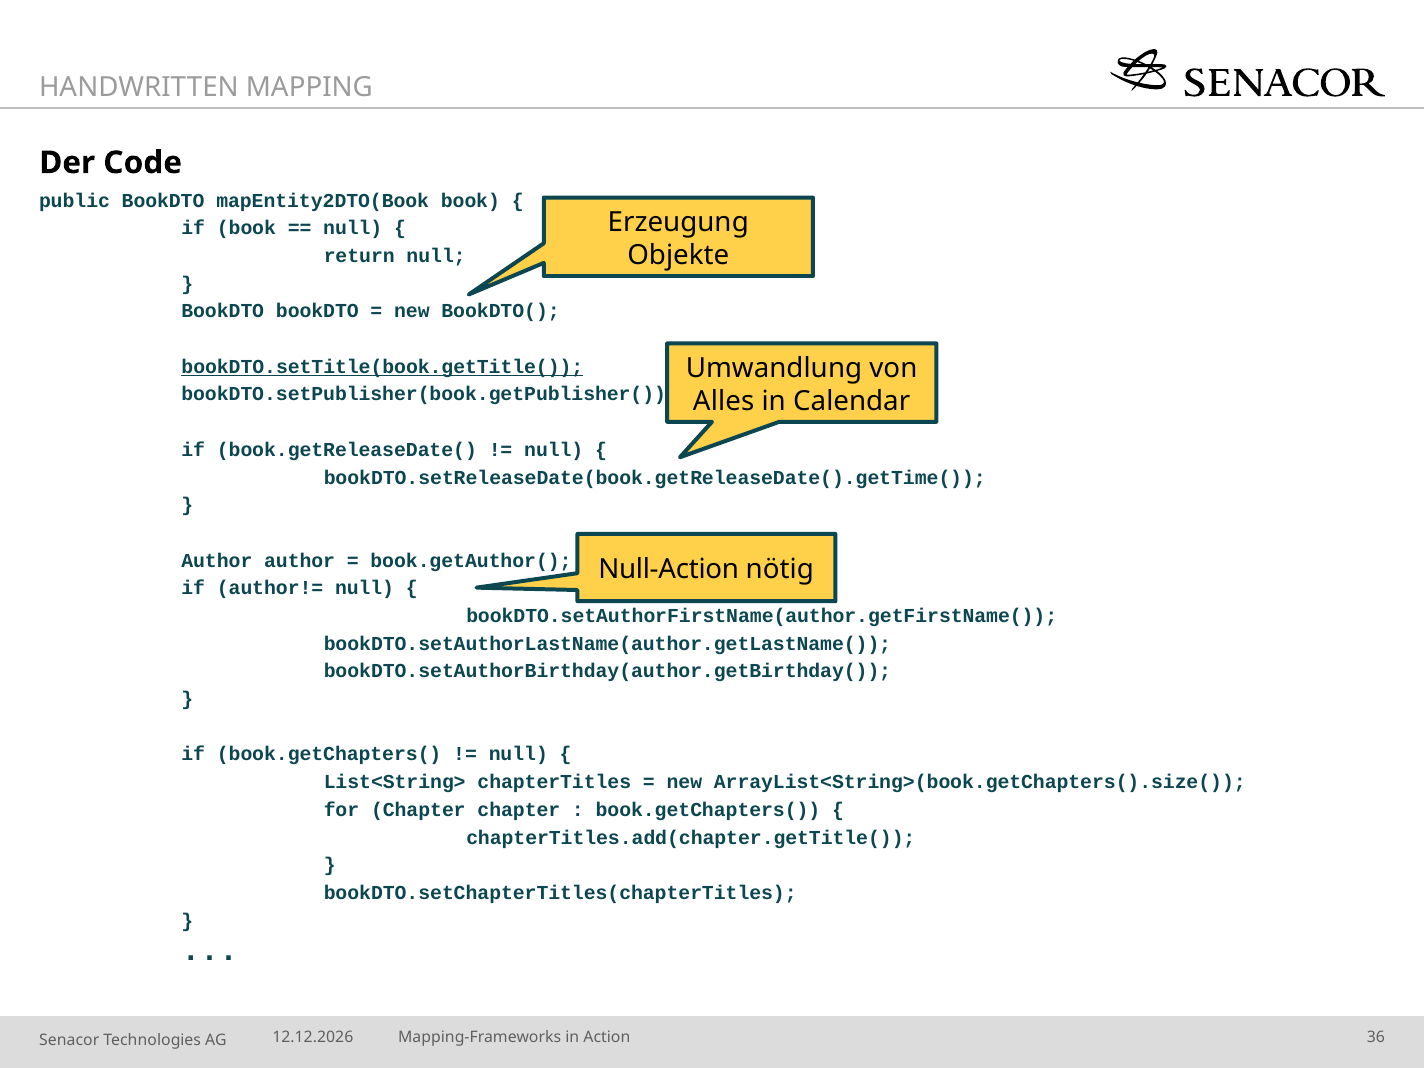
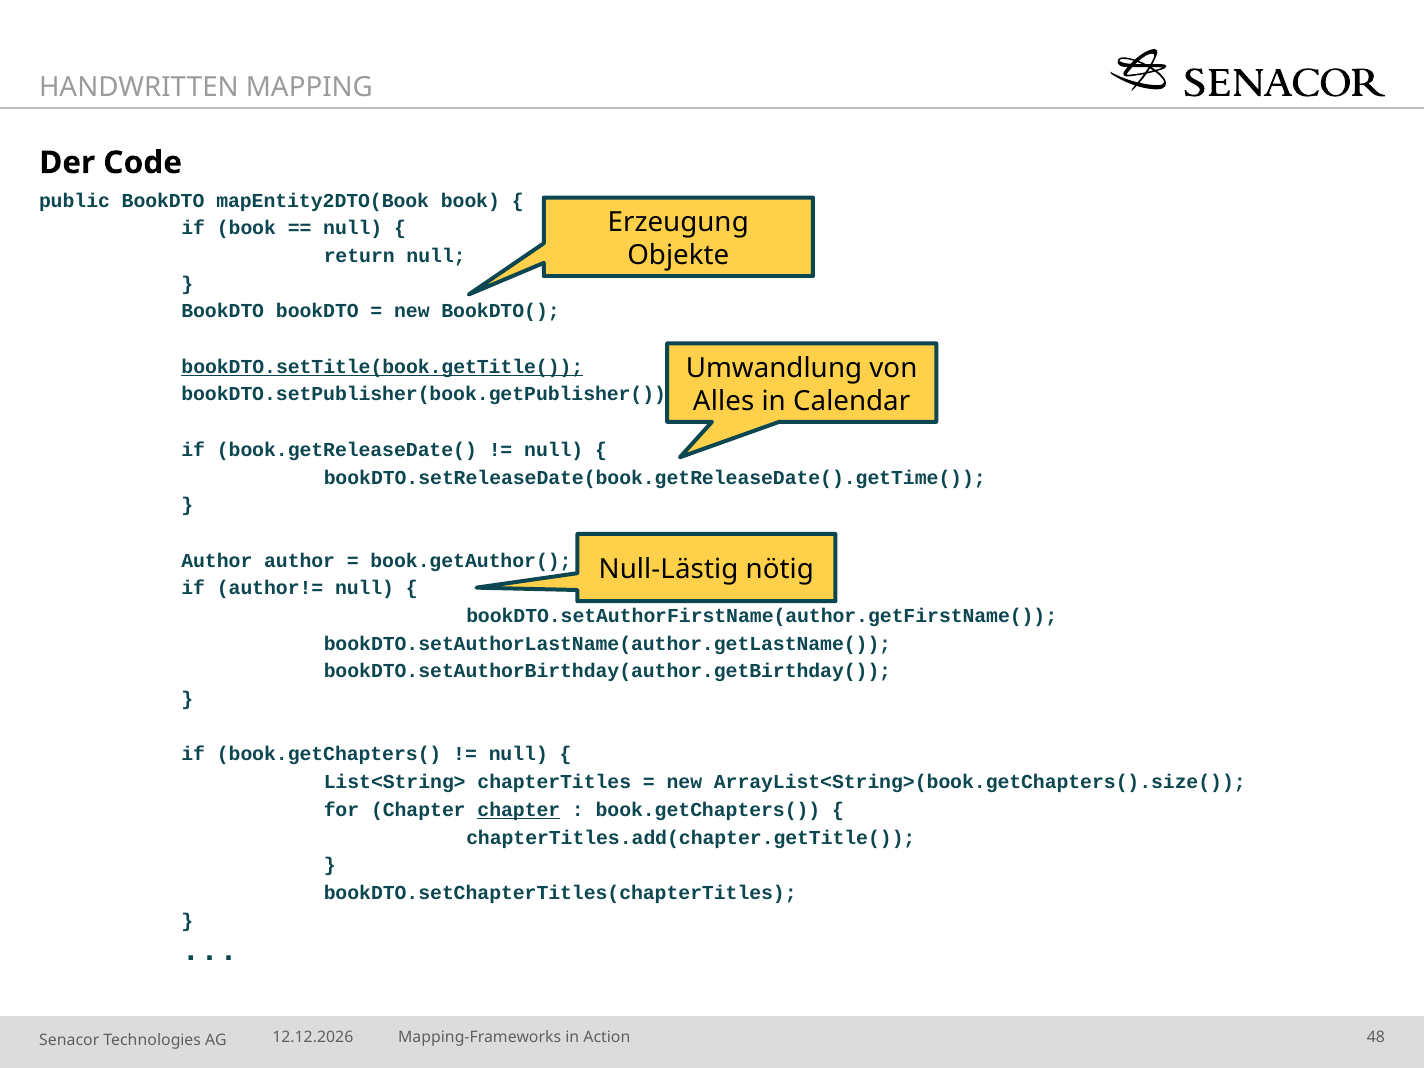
Null-Action: Null-Action -> Null-Lästig (668, 569)
chapter underline: none -> present (519, 810)
36: 36 -> 48 (1376, 1037)
